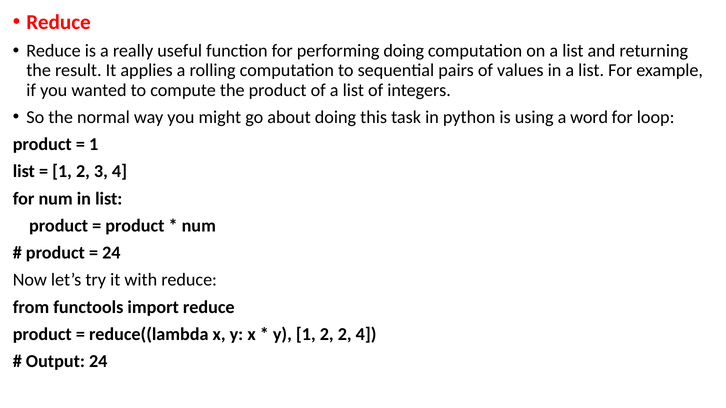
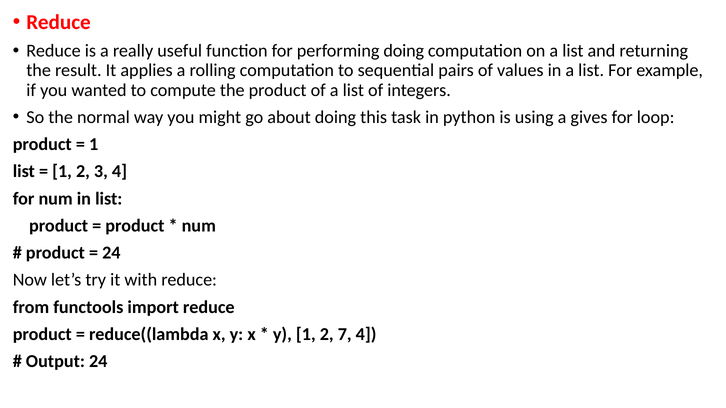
word: word -> gives (589, 117)
2 2: 2 -> 7 (345, 335)
